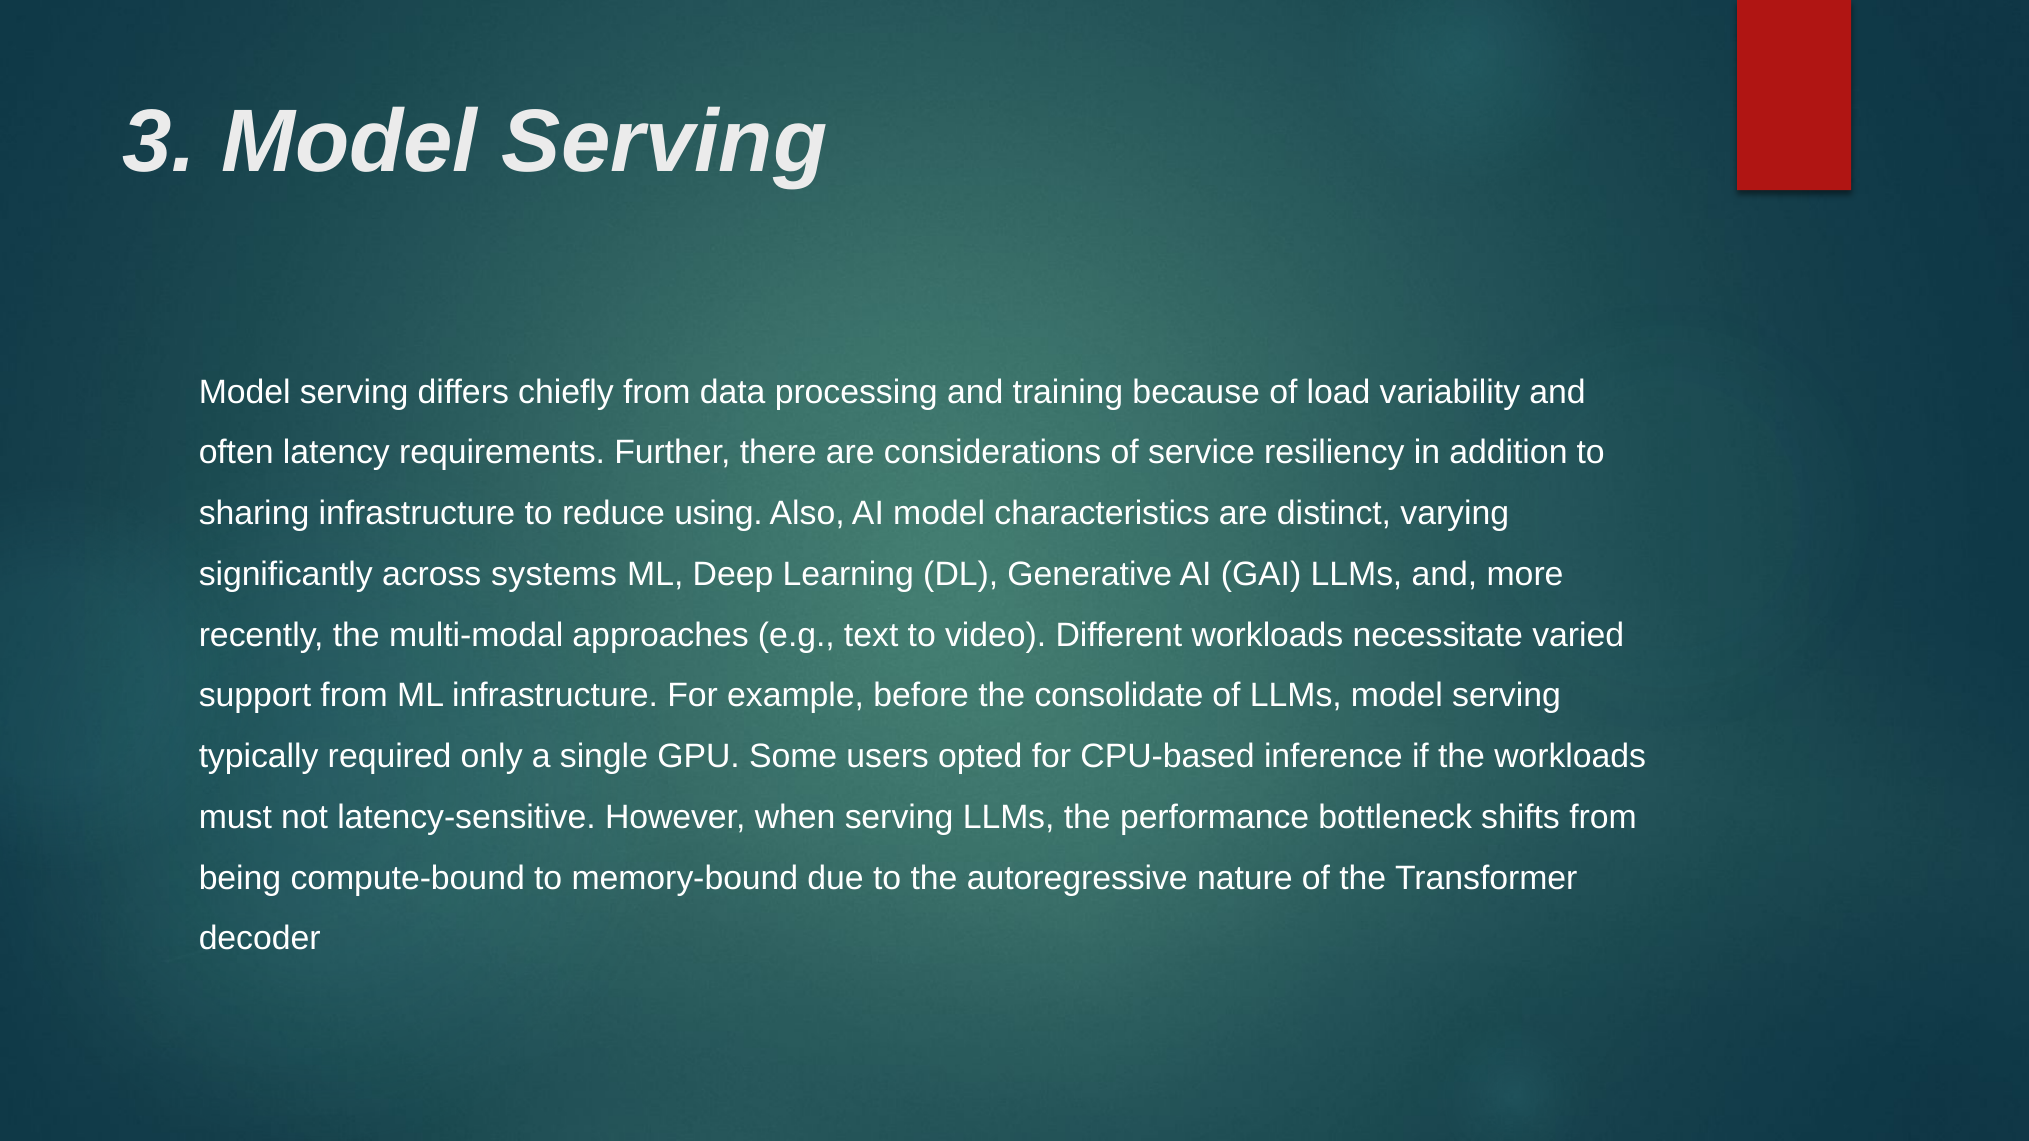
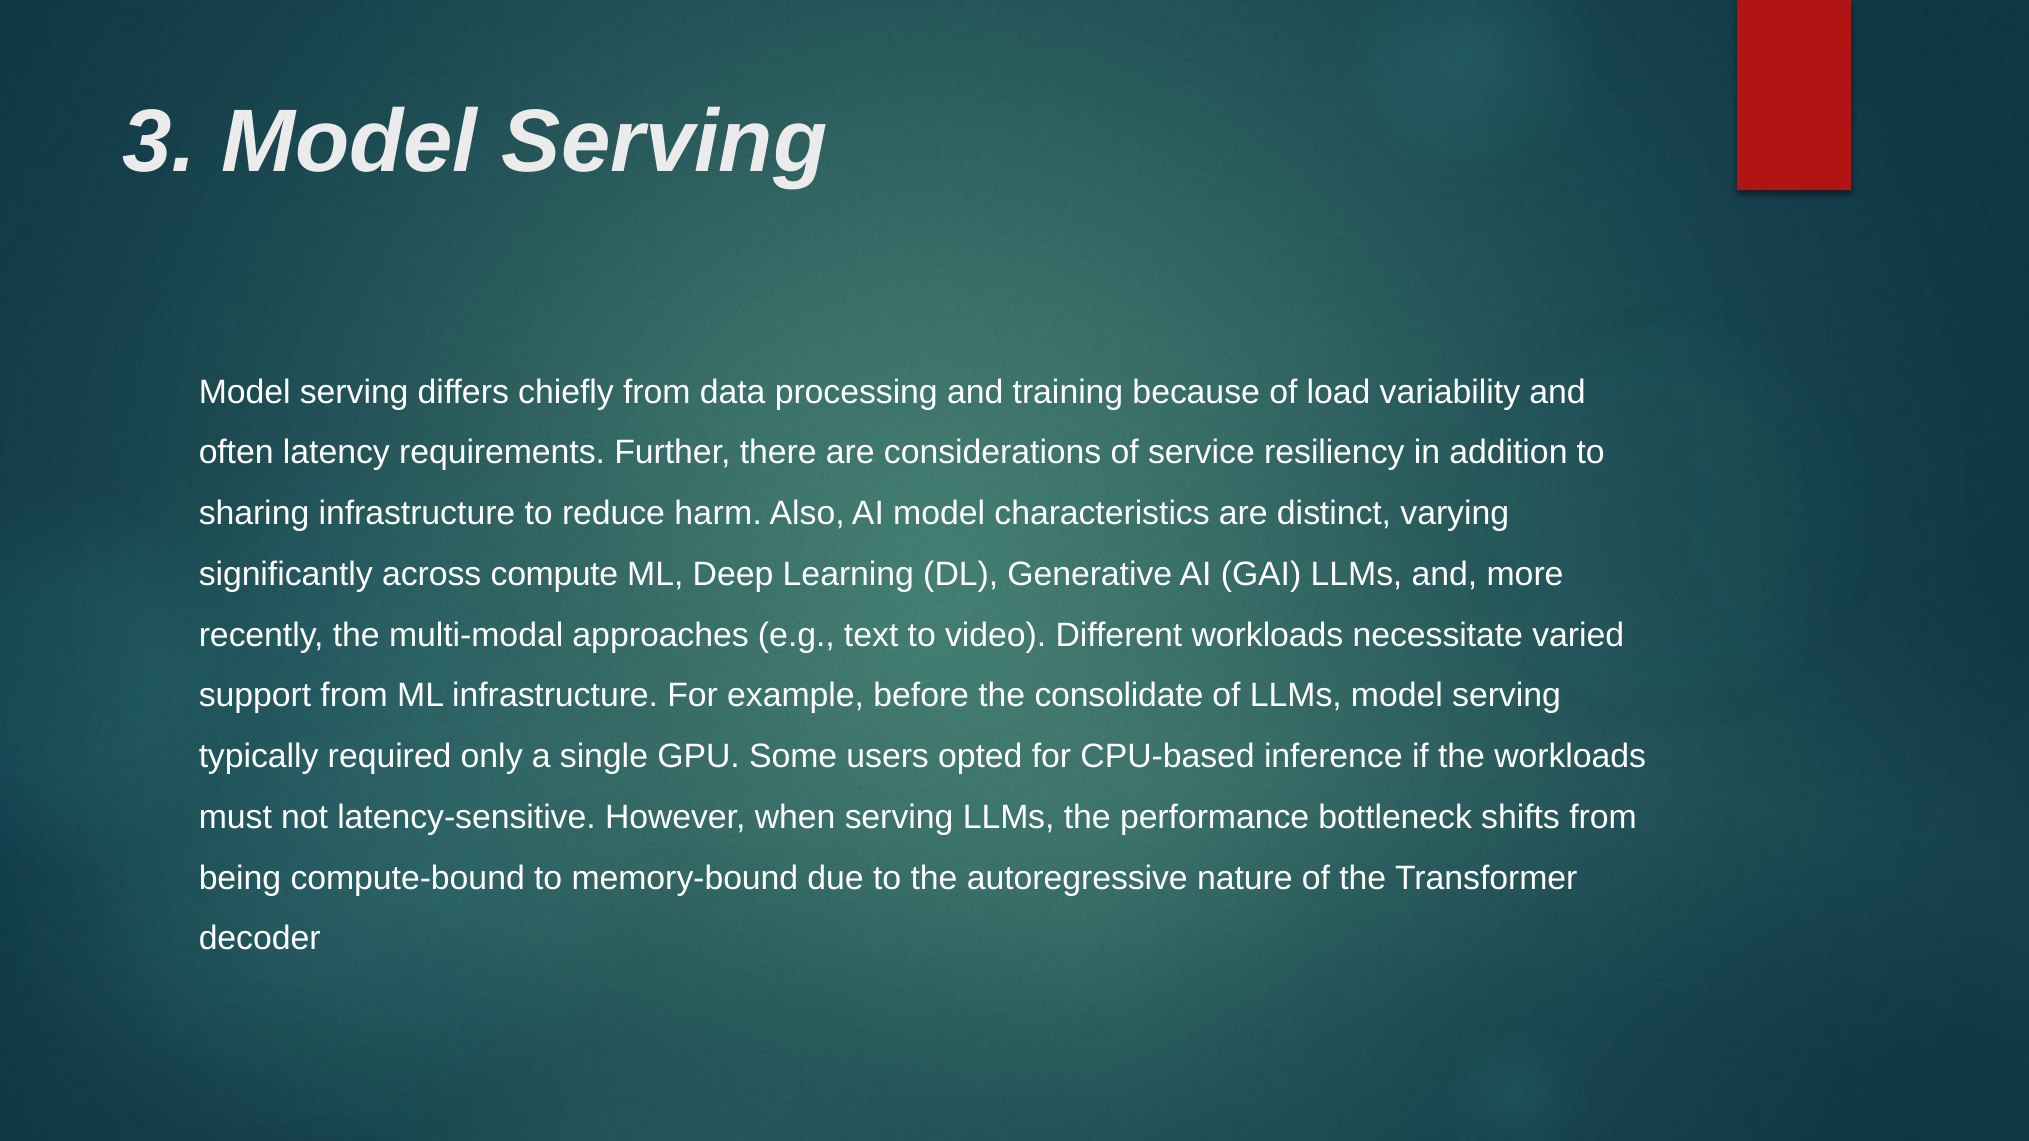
using: using -> harm (718, 514)
systems: systems -> compute (554, 574)
